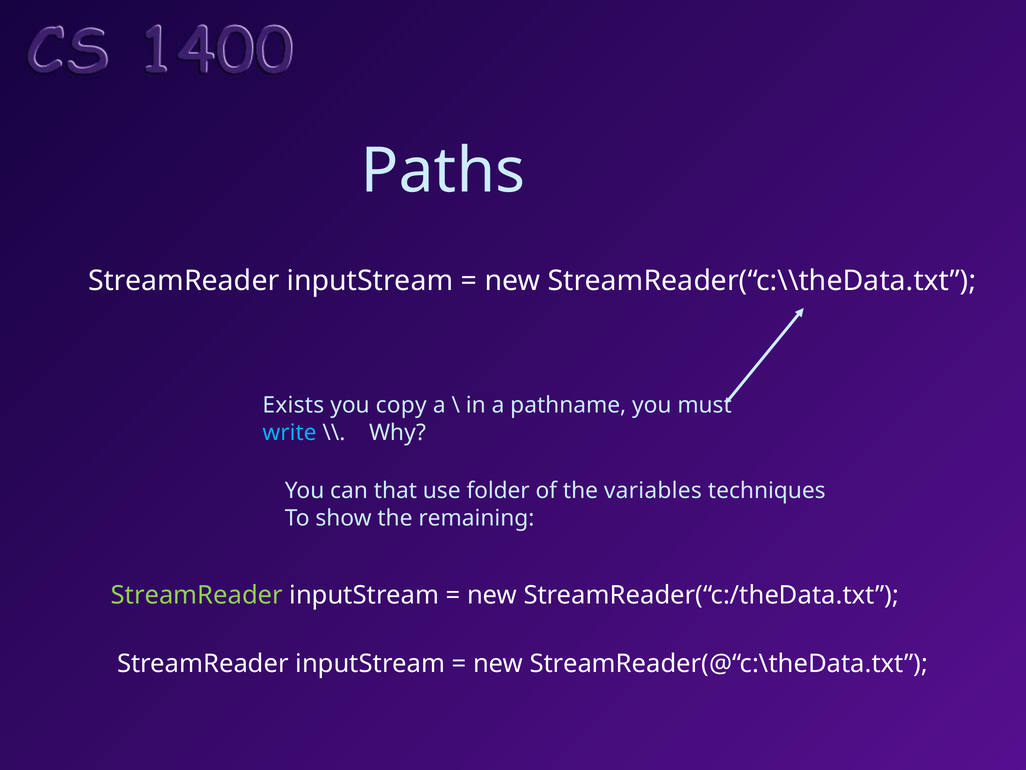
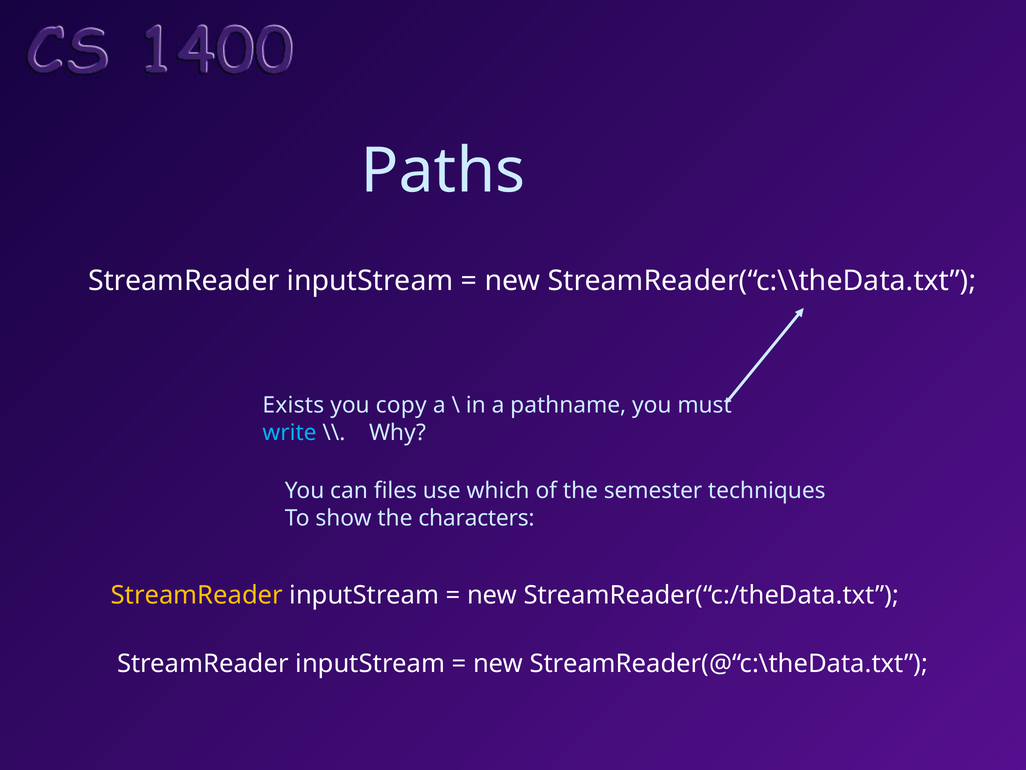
that: that -> files (395, 491)
folder: folder -> which (498, 491)
variables: variables -> semester (653, 491)
remaining: remaining -> characters (476, 518)
StreamReader colour: light green -> yellow (197, 595)
